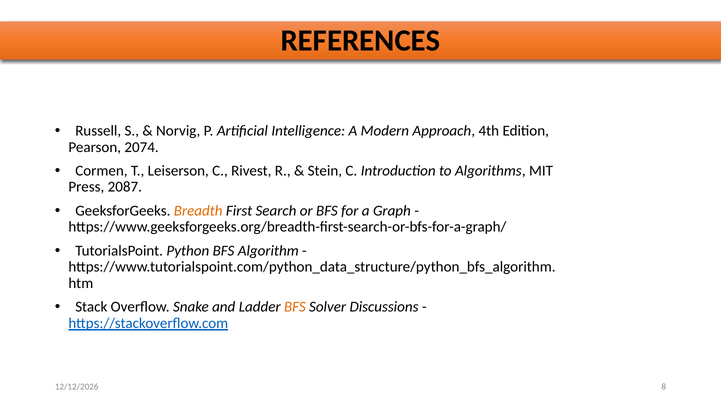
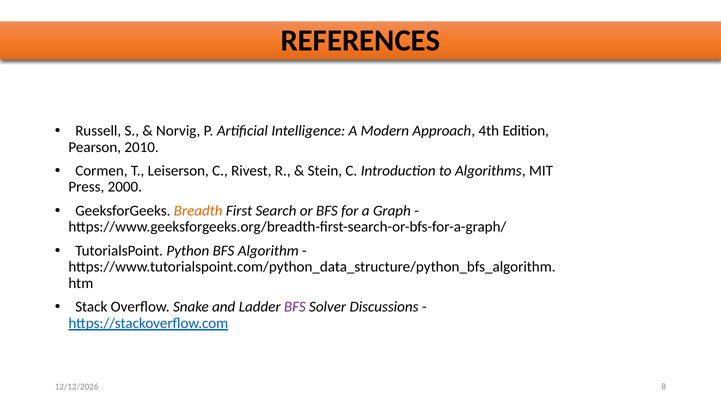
2074: 2074 -> 2010 (142, 147)
2087: 2087 -> 2000 (125, 187)
BFS colour: orange -> purple (295, 307)
